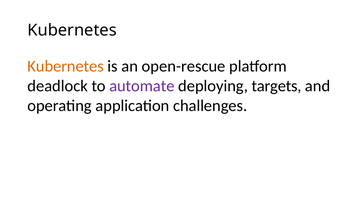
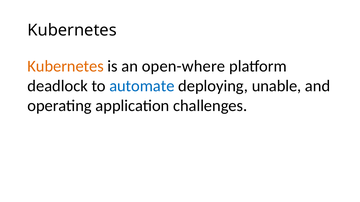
open-rescue: open-rescue -> open-where (183, 66)
automate colour: purple -> blue (142, 86)
targets: targets -> unable (277, 86)
